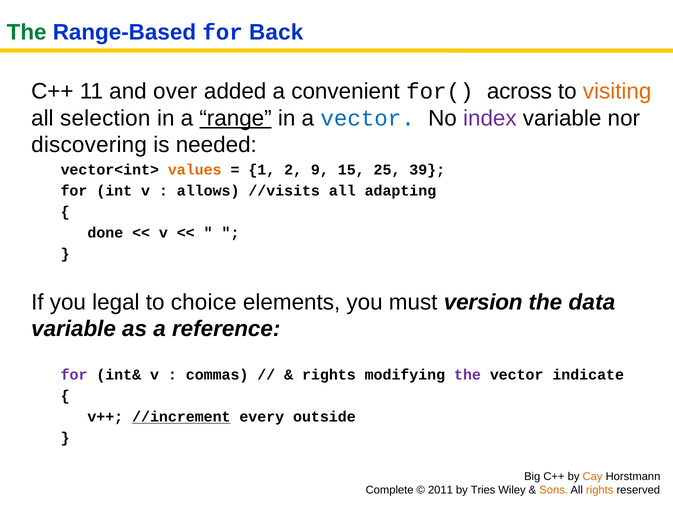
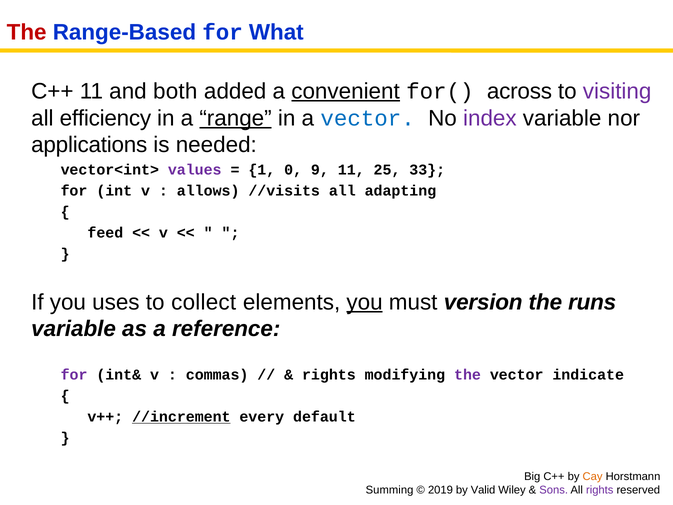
The colour: green -> red (27, 32)
Back: Back -> What (276, 32)
over: over -> both (175, 91)
convenient underline: none -> present (346, 91)
visiting colour: orange -> purple (617, 91)
selection: selection -> efficiency (105, 118)
discovering: discovering -> applications (89, 145)
values colour: orange -> purple (195, 170)
2: 2 -> 0 (293, 170)
9 15: 15 -> 11 (351, 170)
39: 39 -> 33 (427, 170)
done: done -> feed (105, 233)
legal: legal -> uses (116, 302)
choice: choice -> collect (204, 302)
you underline: none -> present (365, 302)
data: data -> runs (592, 302)
outside: outside -> default (324, 417)
Complete: Complete -> Summing (390, 490)
2011: 2011 -> 2019 (440, 490)
Tries: Tries -> Valid (483, 490)
Sons colour: orange -> purple (554, 490)
rights colour: orange -> purple (600, 490)
